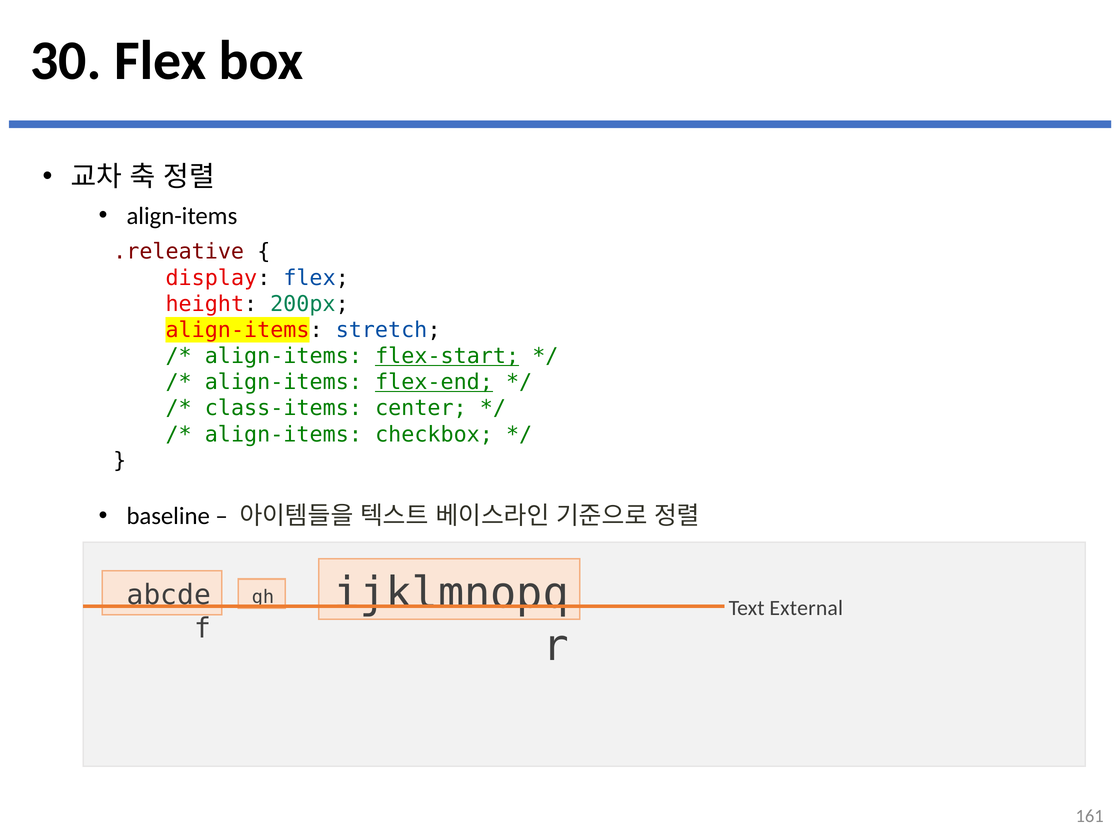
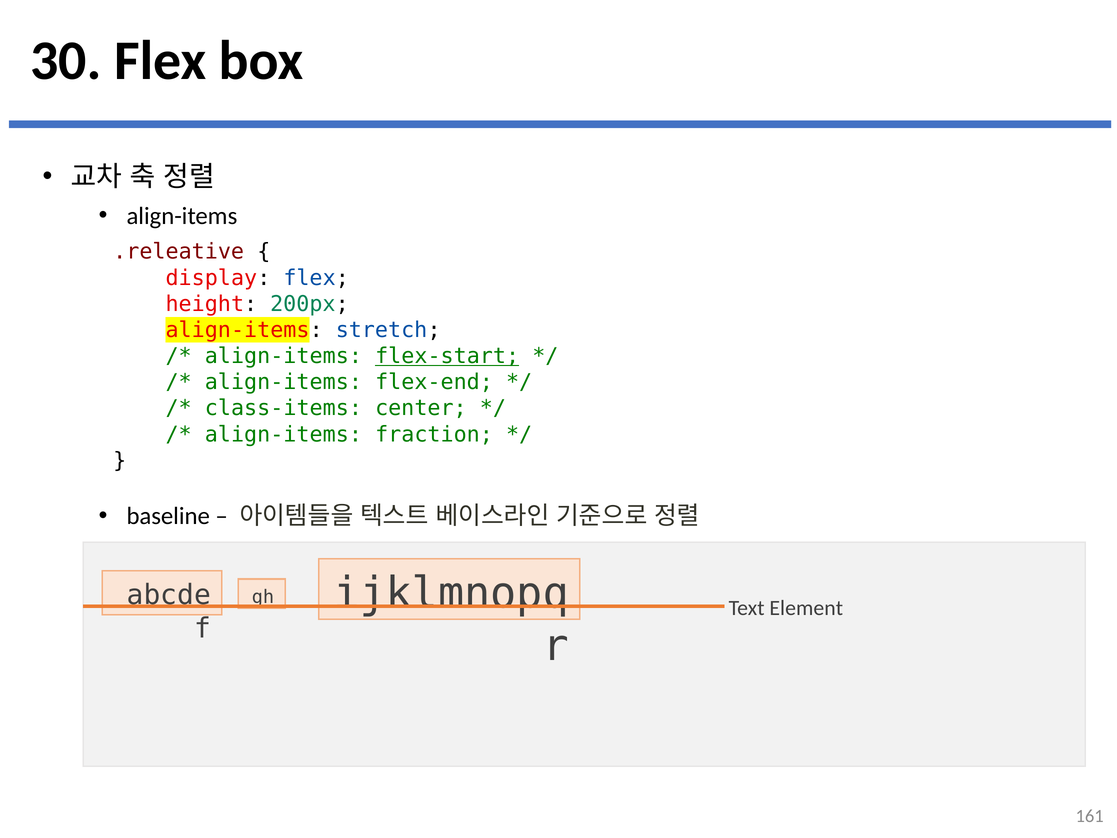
flex-end underline: present -> none (434, 382)
checkbox: checkbox -> fraction (434, 434)
External: External -> Element (806, 608)
